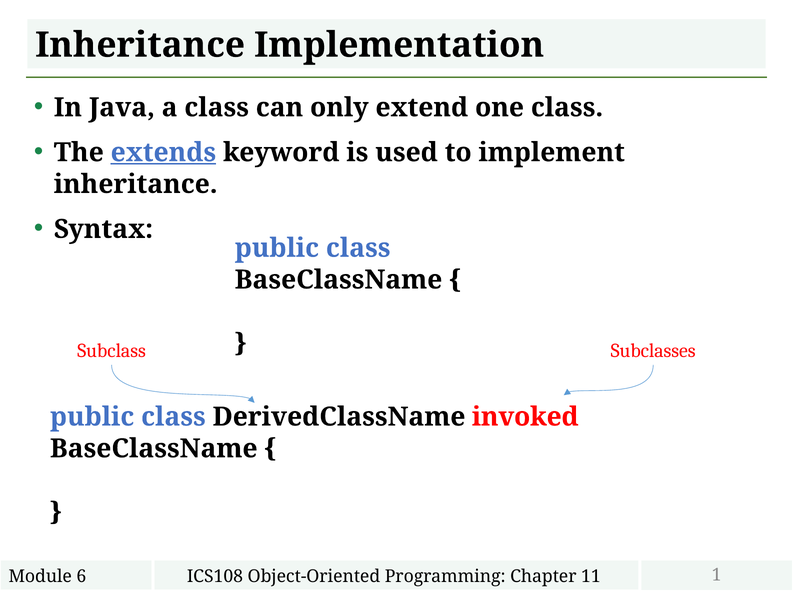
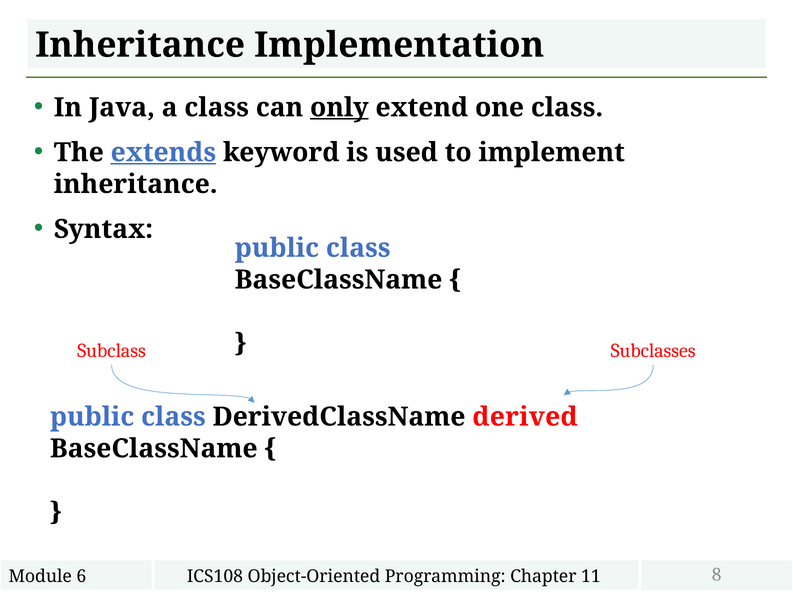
only underline: none -> present (339, 107)
invoked: invoked -> derived (525, 417)
1: 1 -> 8 (717, 575)
